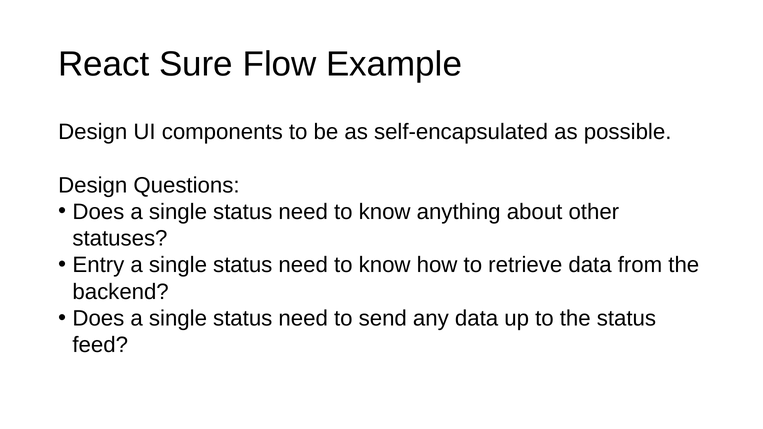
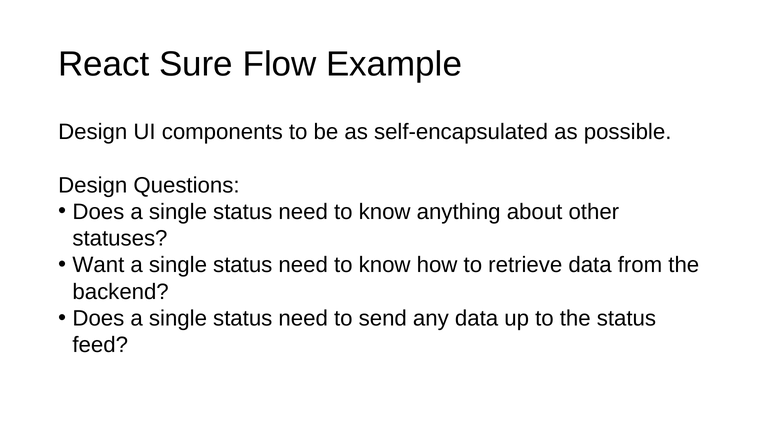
Entry: Entry -> Want (98, 265)
